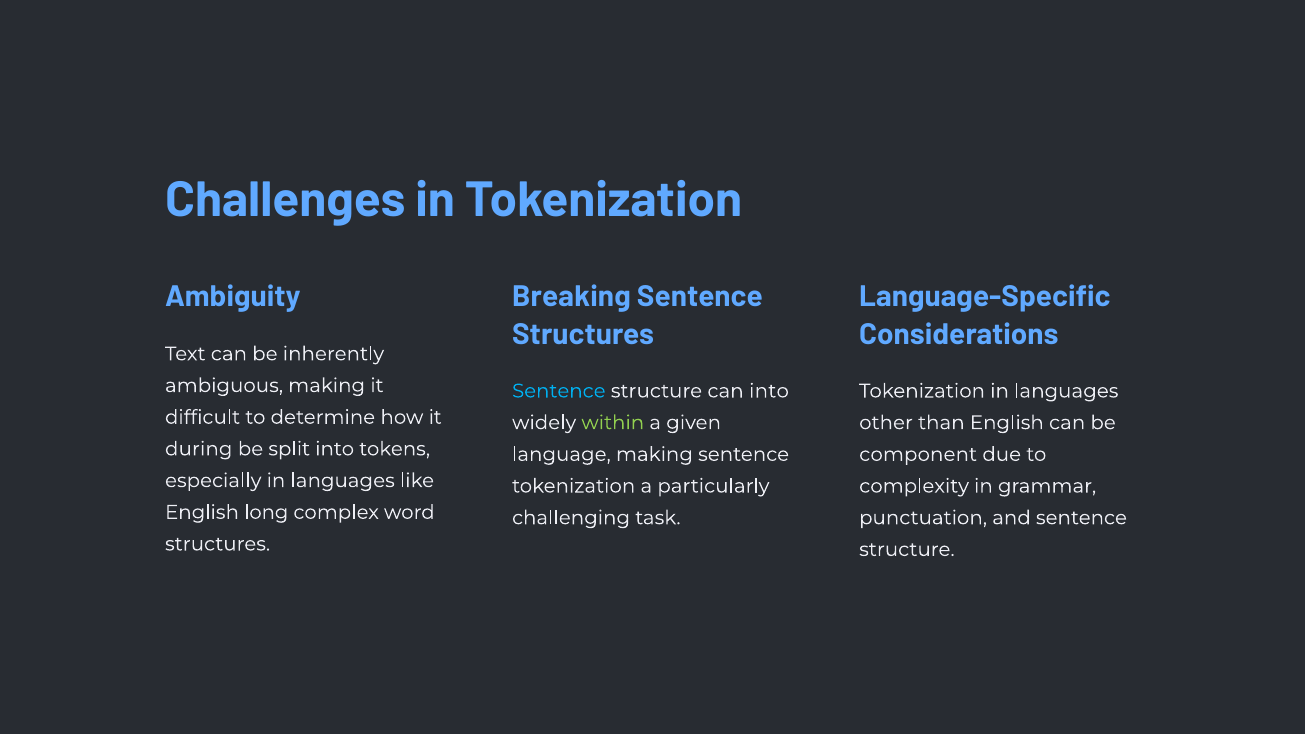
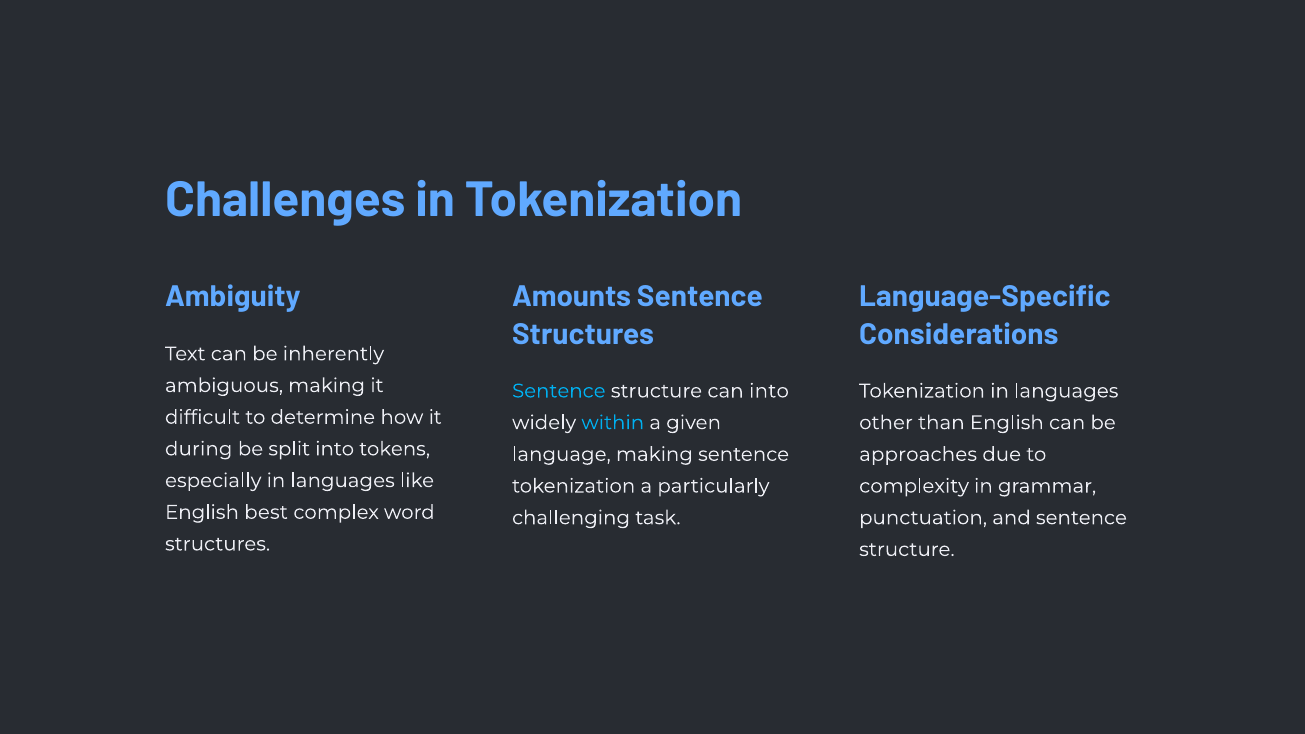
Breaking: Breaking -> Amounts (572, 297)
within colour: light green -> light blue (613, 423)
component: component -> approaches (918, 454)
long: long -> best (266, 512)
